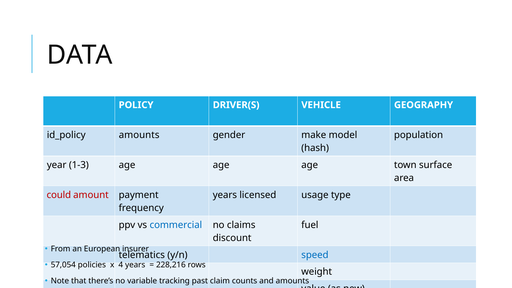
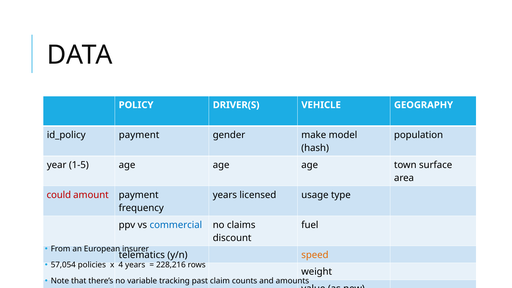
amounts: amounts -> payment (139, 135)
1-3: 1-3 -> 1-5 (79, 165)
speed colour: blue -> orange (315, 255)
